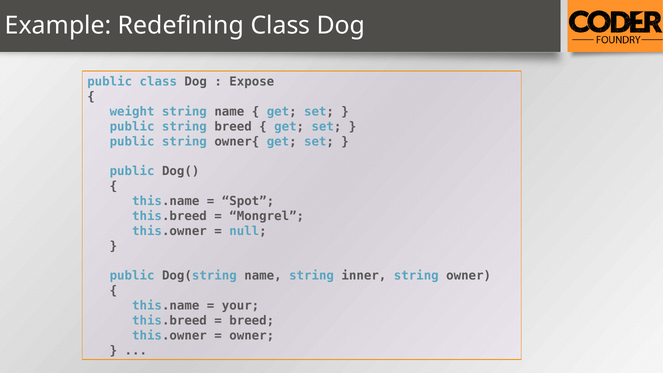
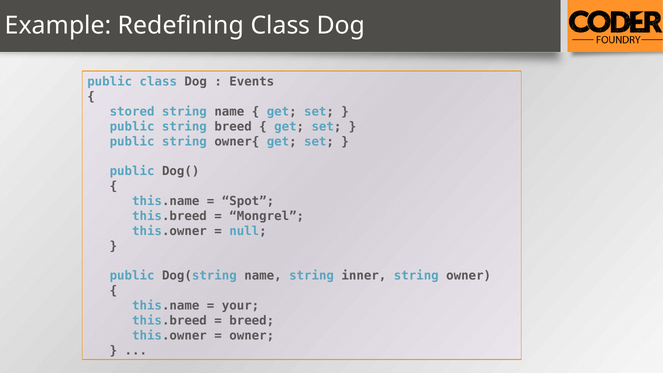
Expose: Expose -> Events (252, 82)
weight: weight -> stored (132, 112)
